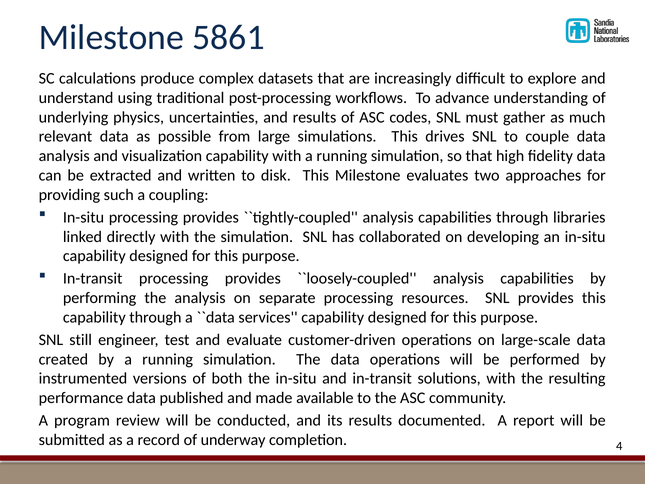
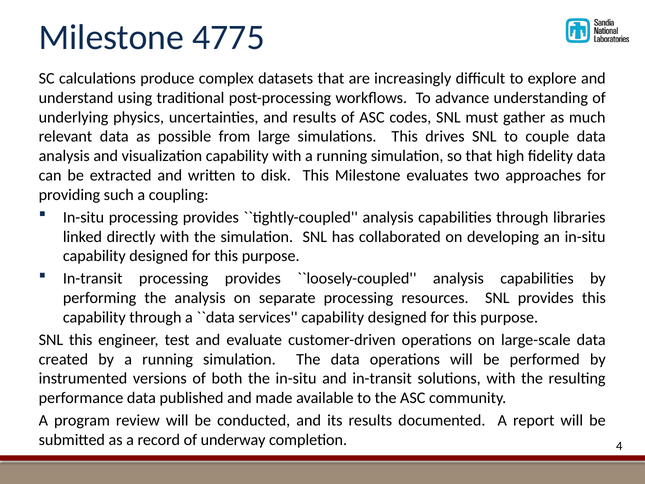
5861: 5861 -> 4775 (228, 37)
SNL still: still -> this (81, 340)
